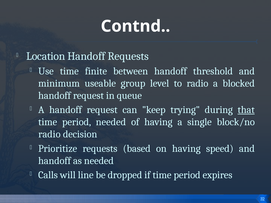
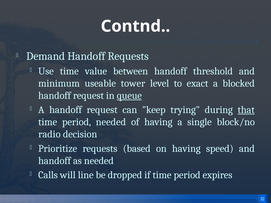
Location: Location -> Demand (46, 56)
finite: finite -> value (96, 71)
group: group -> tower (133, 83)
to radio: radio -> exact (198, 83)
queue underline: none -> present (129, 96)
